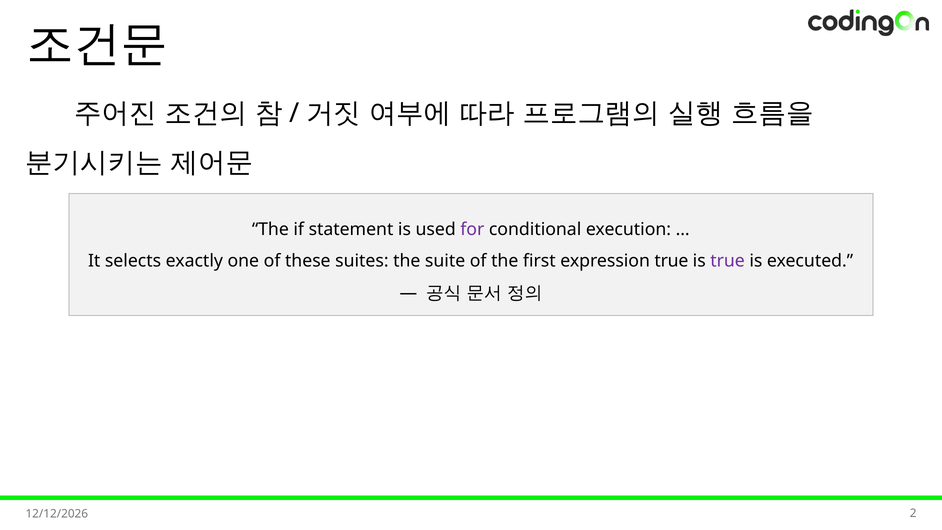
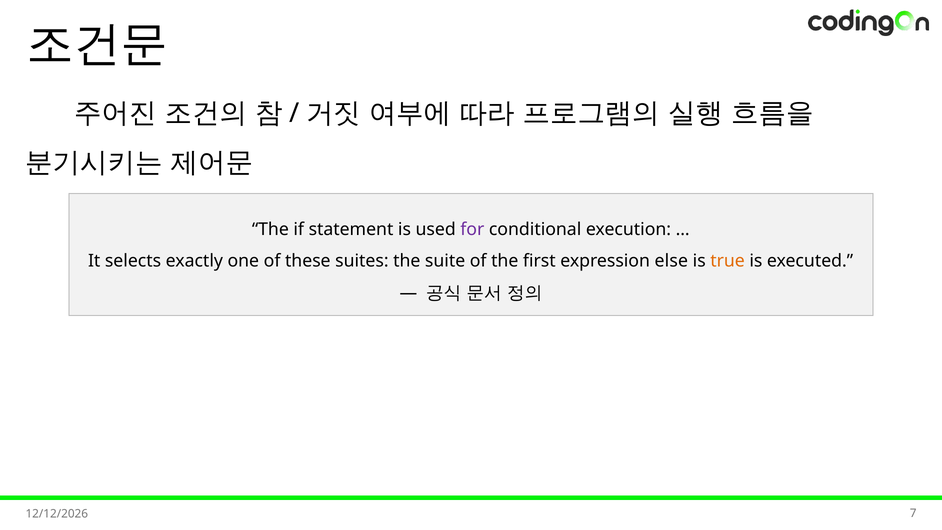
expression true: true -> else (671, 261)
true colour: purple -> orange (728, 261)
2: 2 -> 7 (913, 513)
